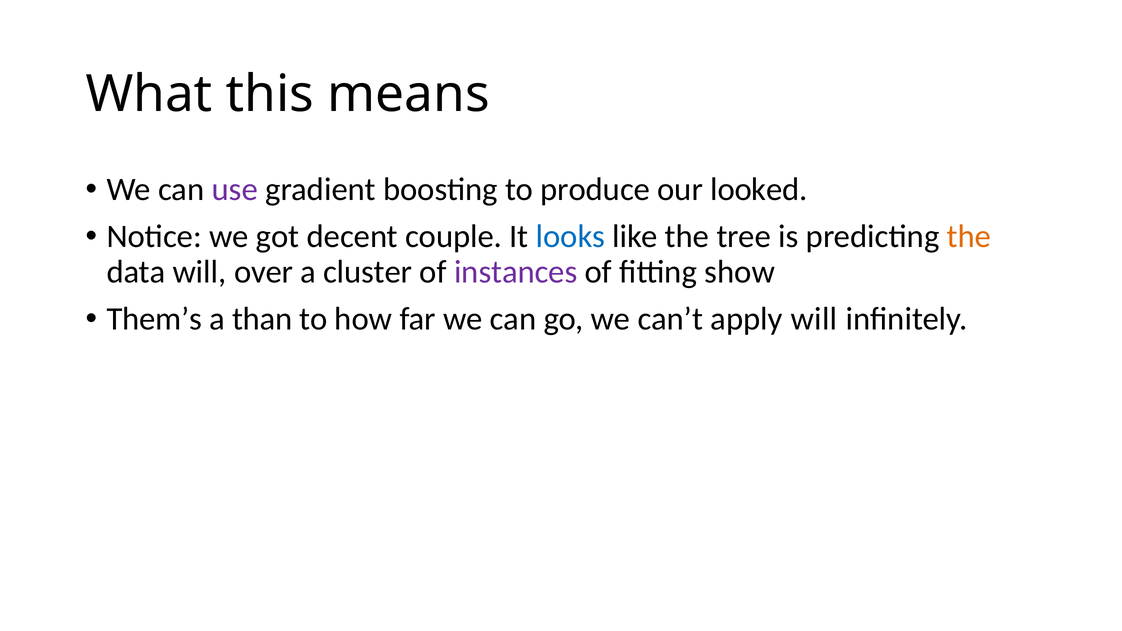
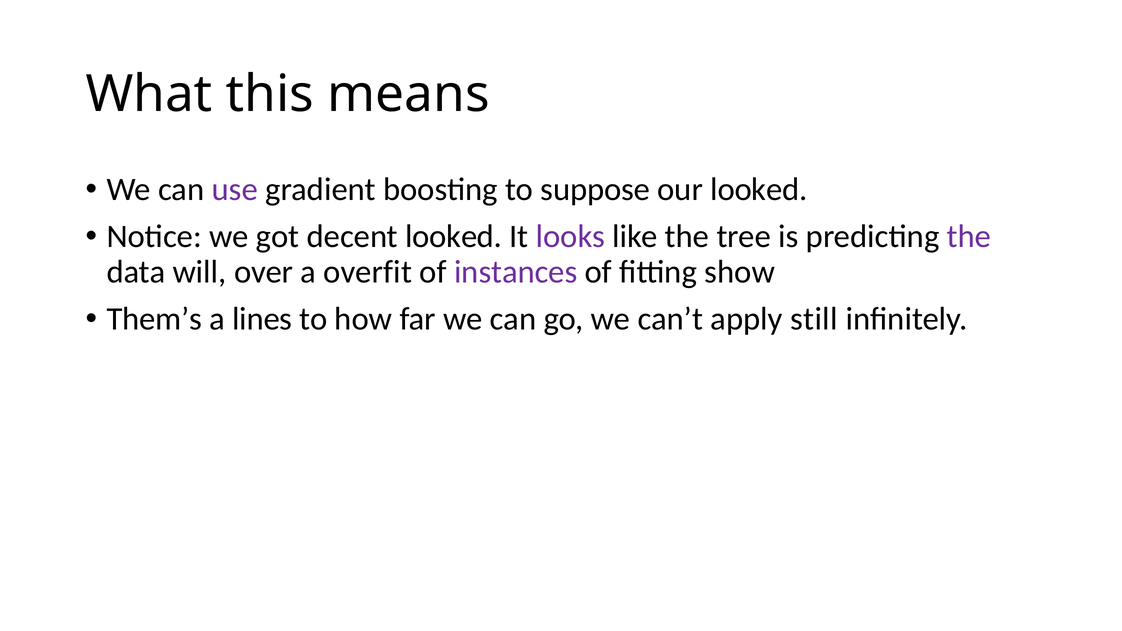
produce: produce -> suppose (595, 190)
decent couple: couple -> looked (454, 237)
looks colour: blue -> purple (570, 237)
the colour: orange -> purple (969, 237)
cluster: cluster -> overfit (368, 272)
than: than -> lines (262, 319)
apply will: will -> still (814, 319)
